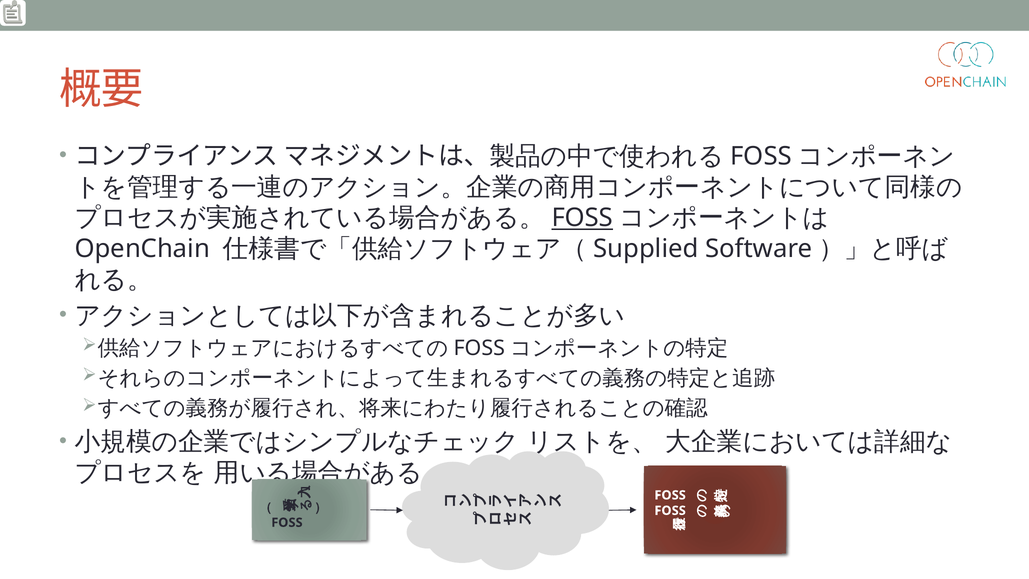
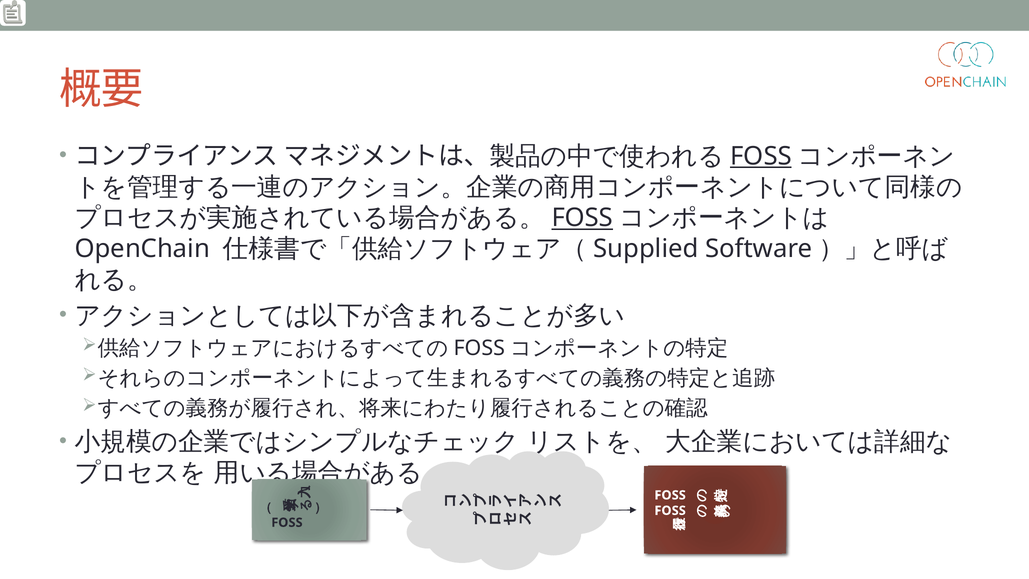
FOSS underline: none -> present (761, 156)
